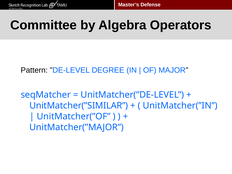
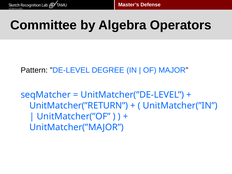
UnitMatcher(”SIMILAR: UnitMatcher(”SIMILAR -> UnitMatcher(”RETURN (79, 106)
